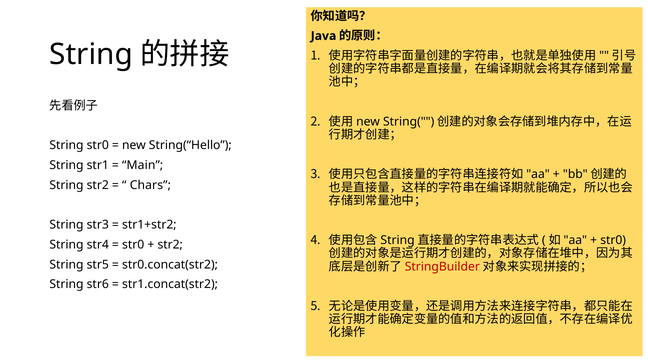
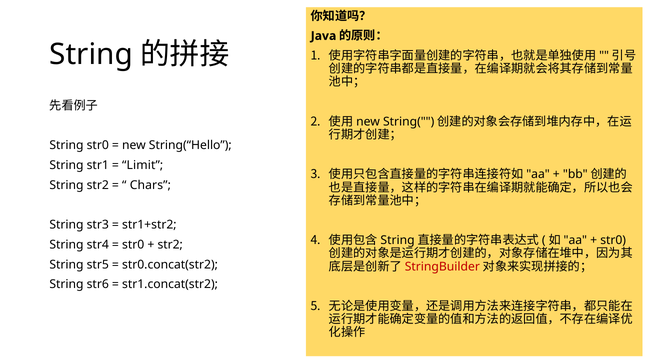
Main: Main -> Limit (143, 166)
